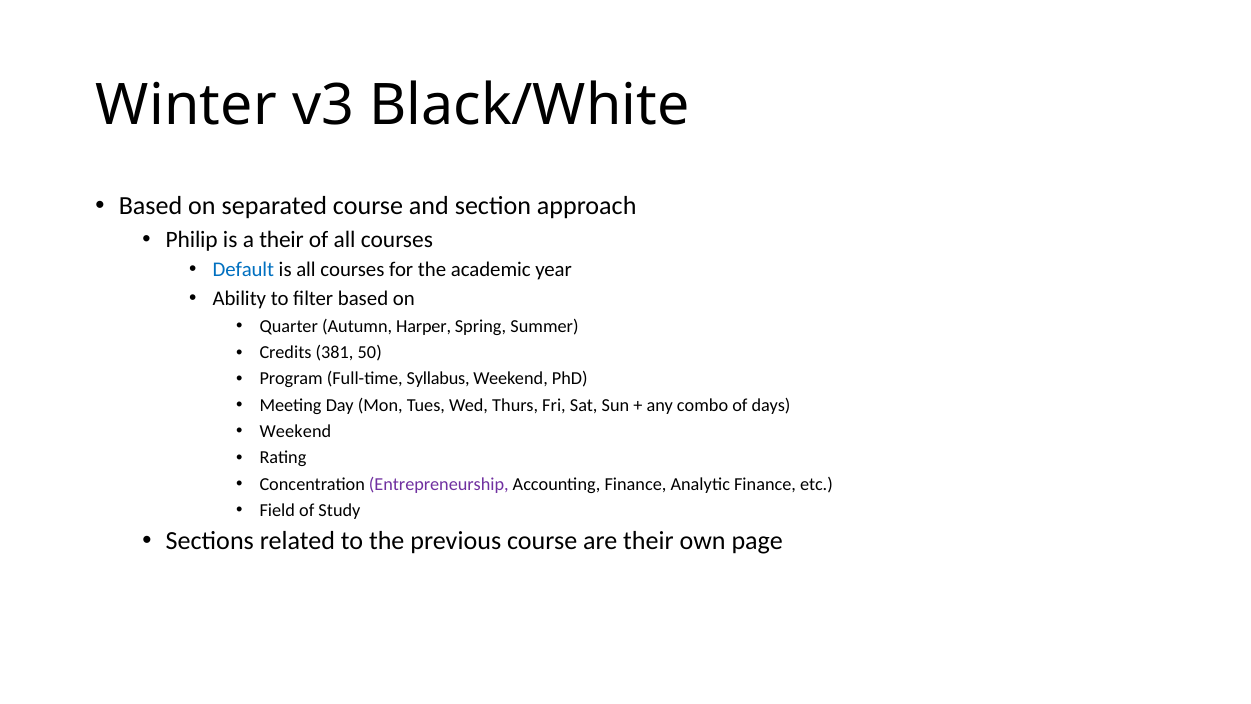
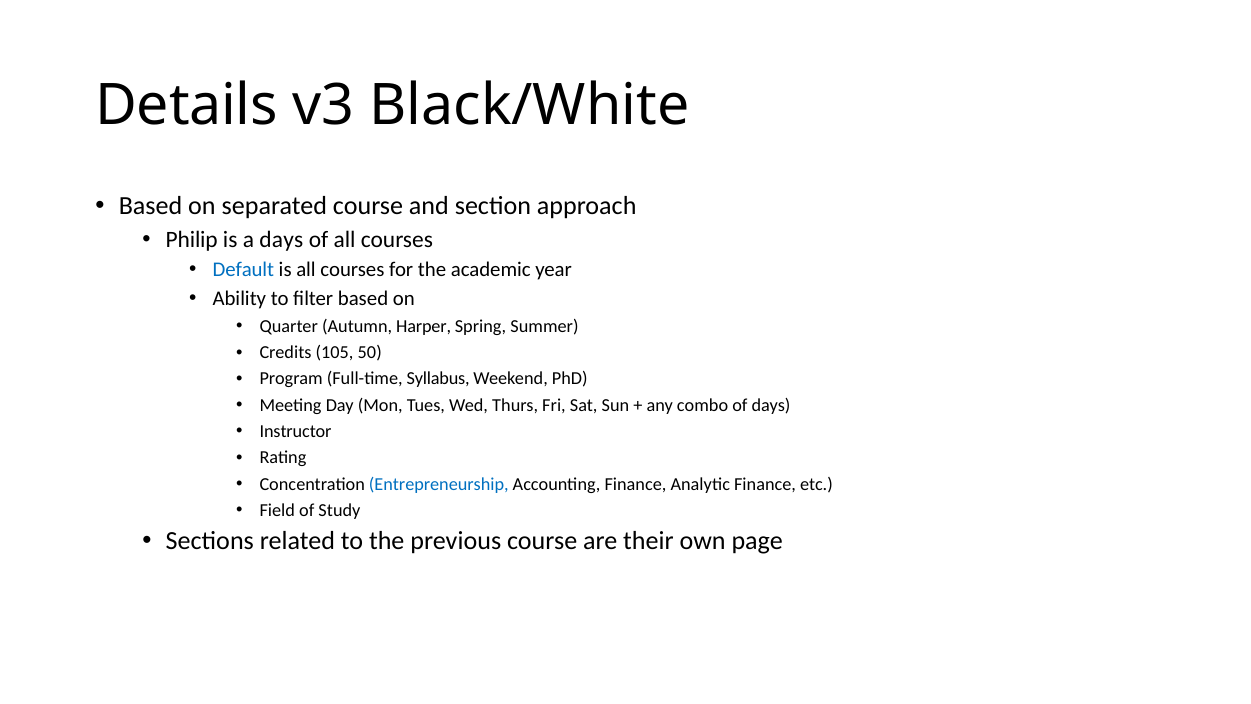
Winter: Winter -> Details (187, 105)
a their: their -> days (281, 239)
381: 381 -> 105 (335, 353)
Weekend: Weekend -> Instructor (296, 431)
Entrepreneurship colour: purple -> blue (439, 484)
